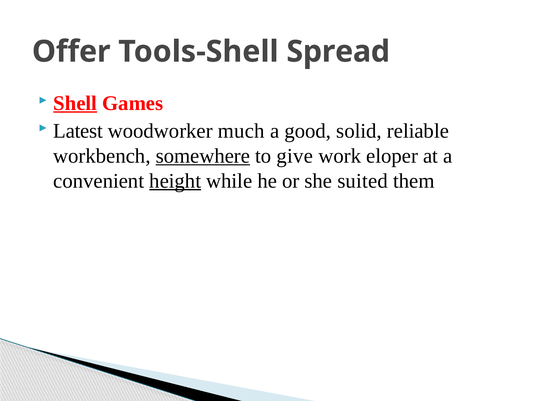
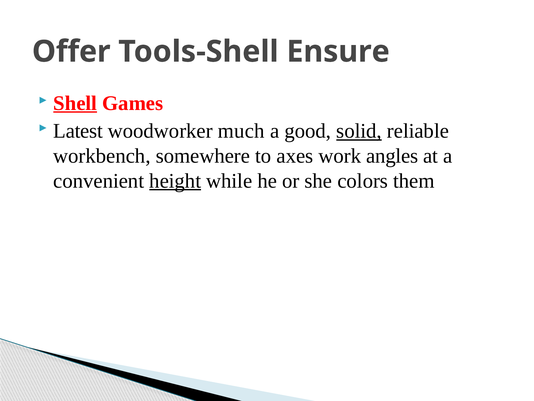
Spread: Spread -> Ensure (338, 52)
solid underline: none -> present (359, 131)
somewhere underline: present -> none (203, 156)
give: give -> axes (295, 156)
eloper: eloper -> angles (392, 156)
suited: suited -> colors (363, 181)
